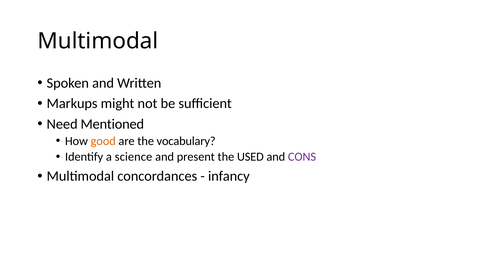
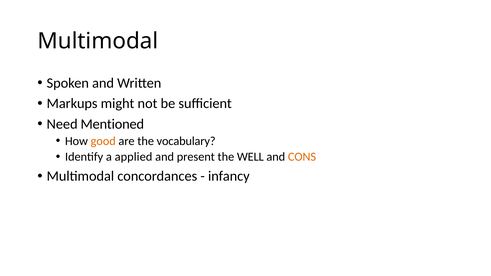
science: science -> applied (134, 157)
USED: USED -> WELL (250, 157)
CONS colour: purple -> orange (302, 157)
